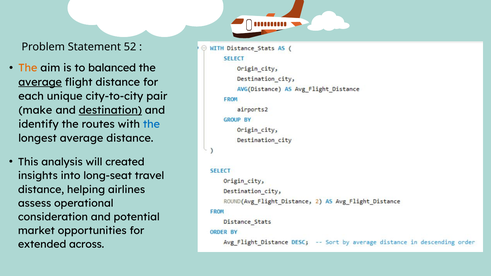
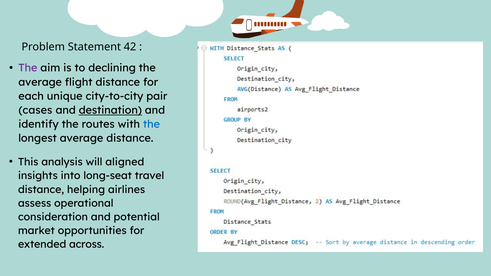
52: 52 -> 42 (130, 47)
The colour: orange -> purple (28, 68)
balanced: balanced -> declining (112, 68)
average underline: present -> none (40, 82)
make: make -> cases (35, 110)
created: created -> aligned (125, 162)
